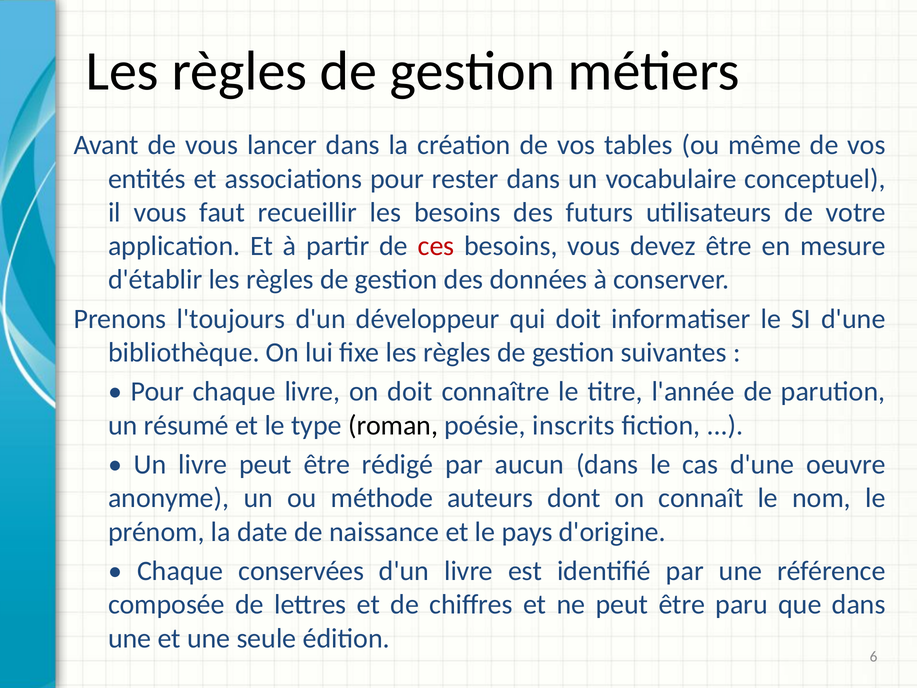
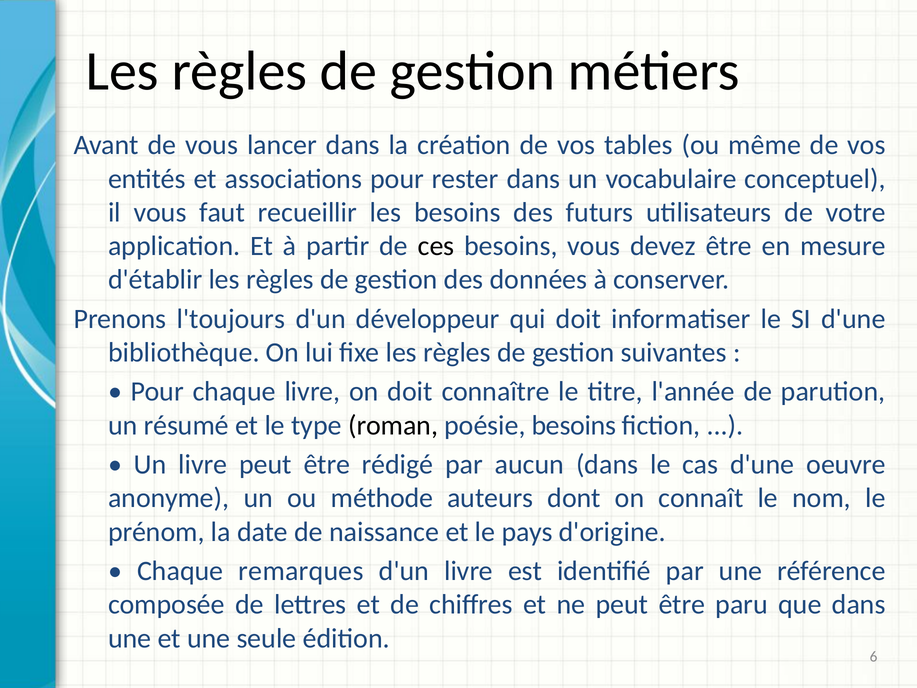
ces colour: red -> black (436, 246)
poésie inscrits: inscrits -> besoins (574, 425)
conservées: conservées -> remarques (301, 571)
